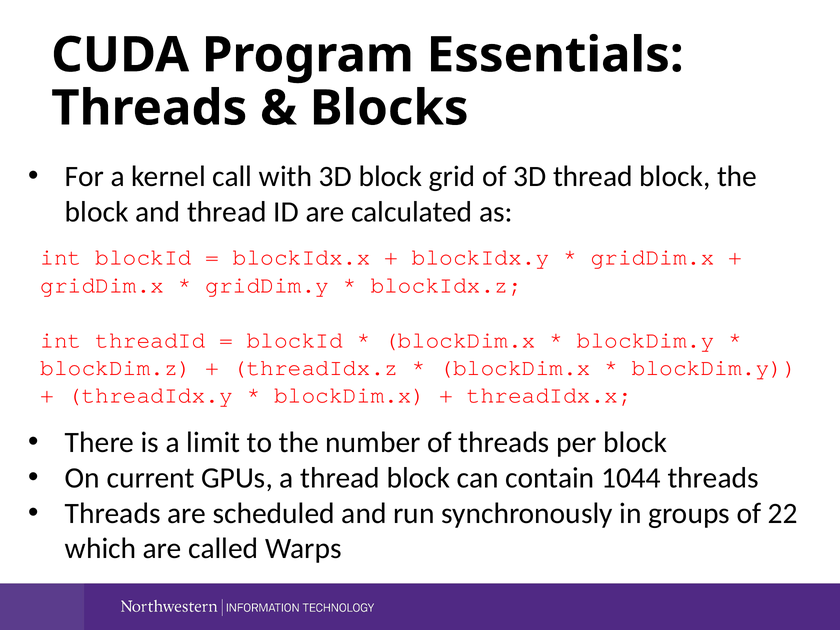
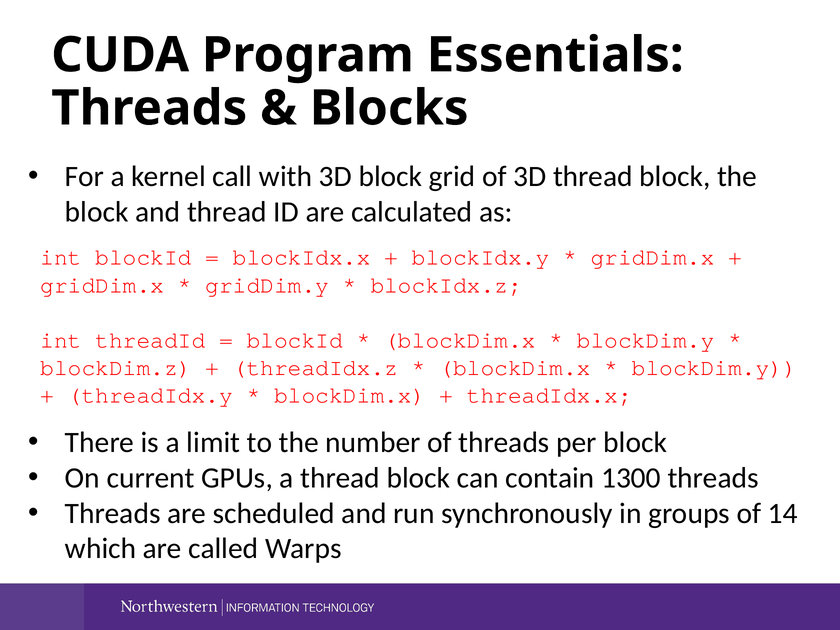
1044: 1044 -> 1300 (631, 478)
22: 22 -> 14 (783, 513)
